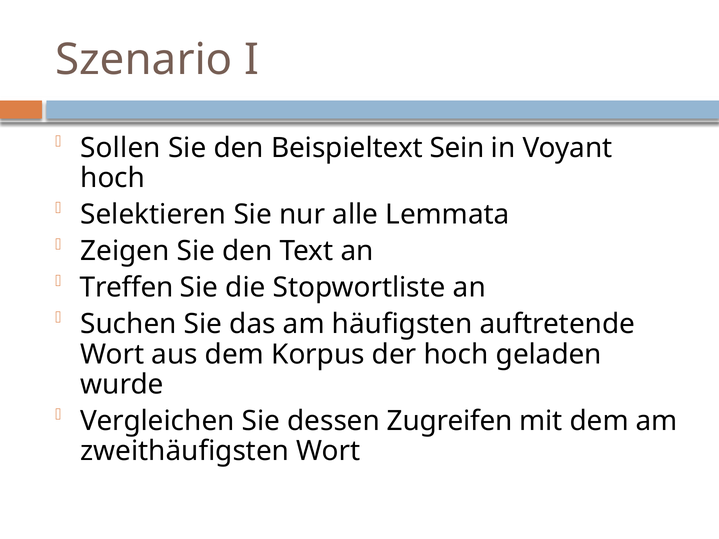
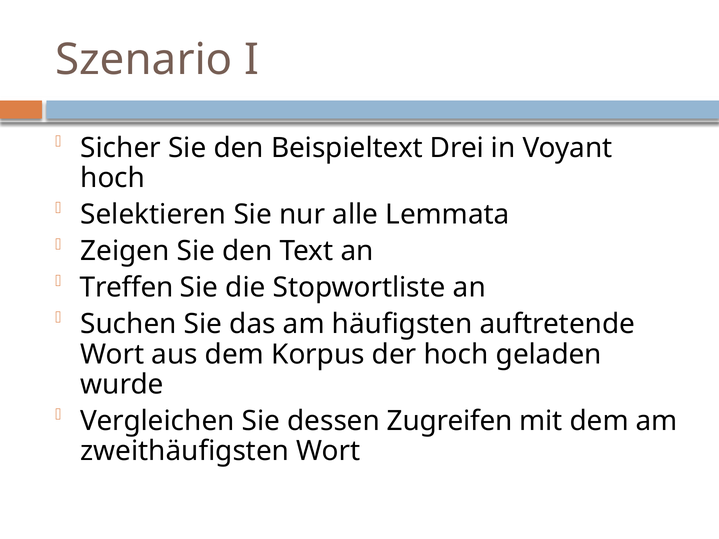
Sollen: Sollen -> Sicher (121, 148)
Sein: Sein -> Drei (457, 148)
